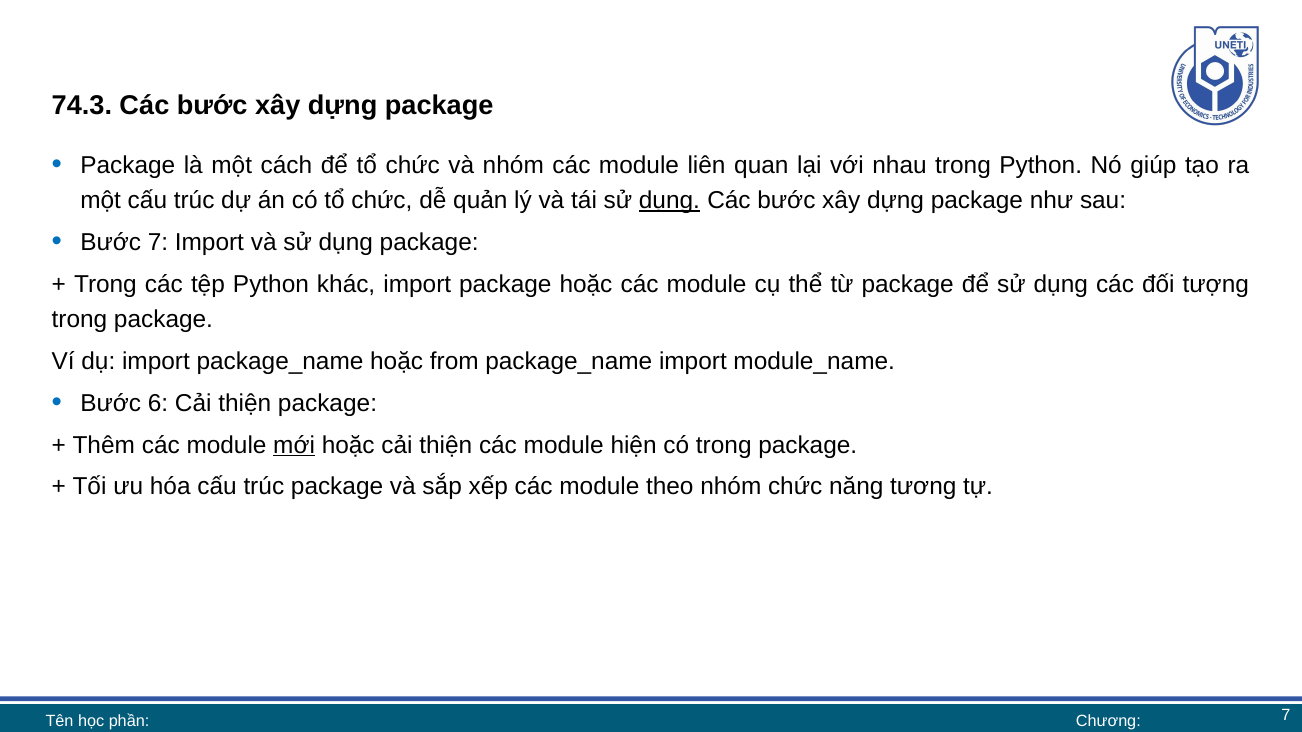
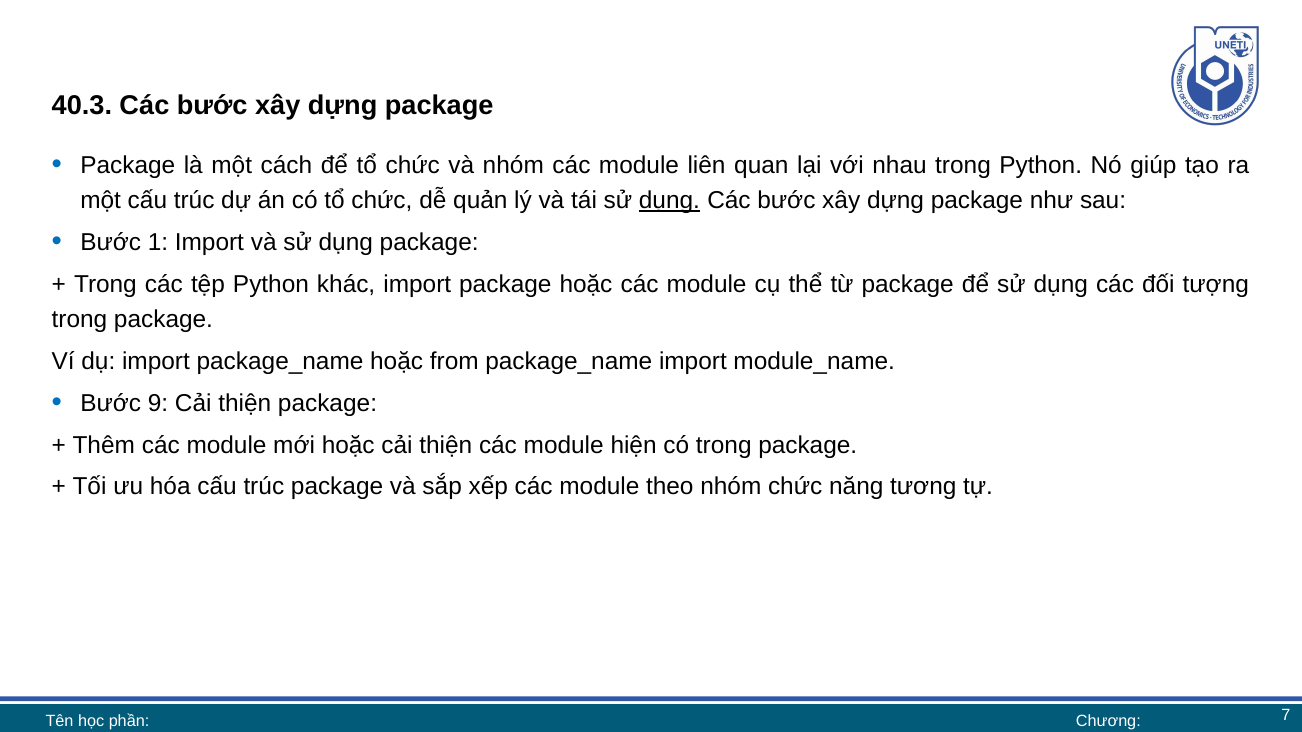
74.3: 74.3 -> 40.3 (82, 105)
Bước 7: 7 -> 1 (158, 242)
6: 6 -> 9 (158, 403)
mới underline: present -> none (294, 445)
